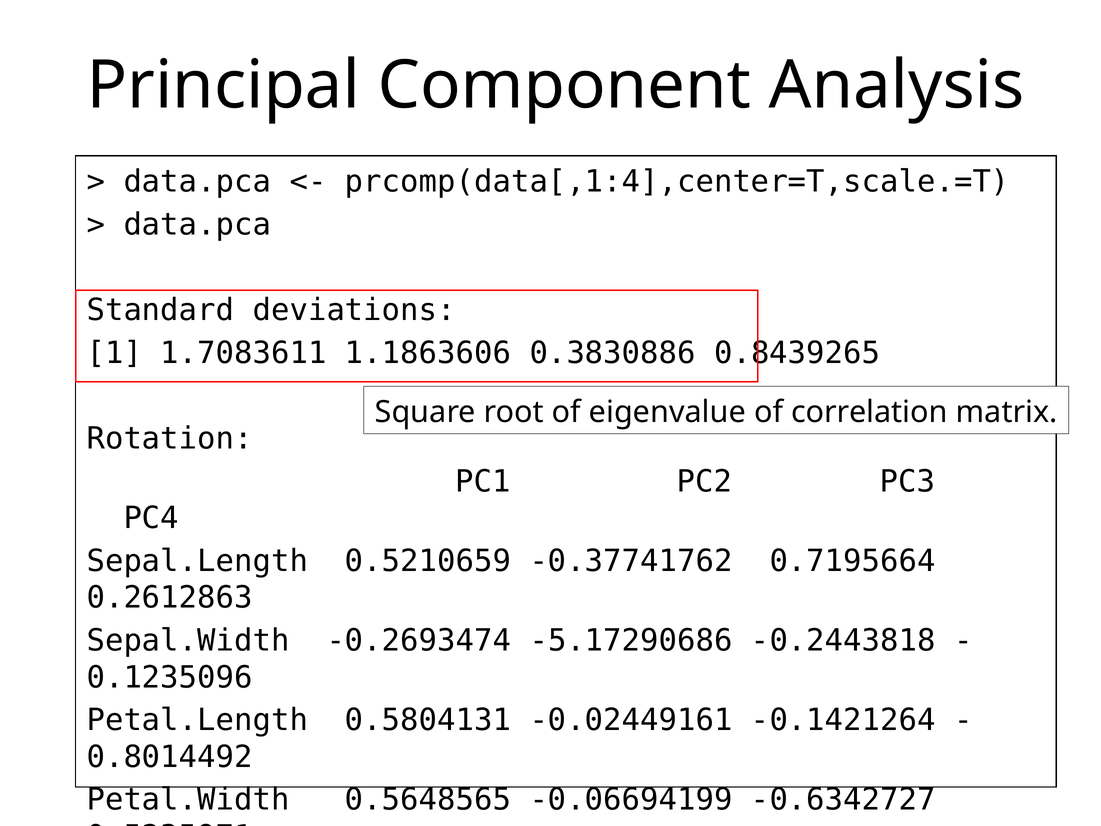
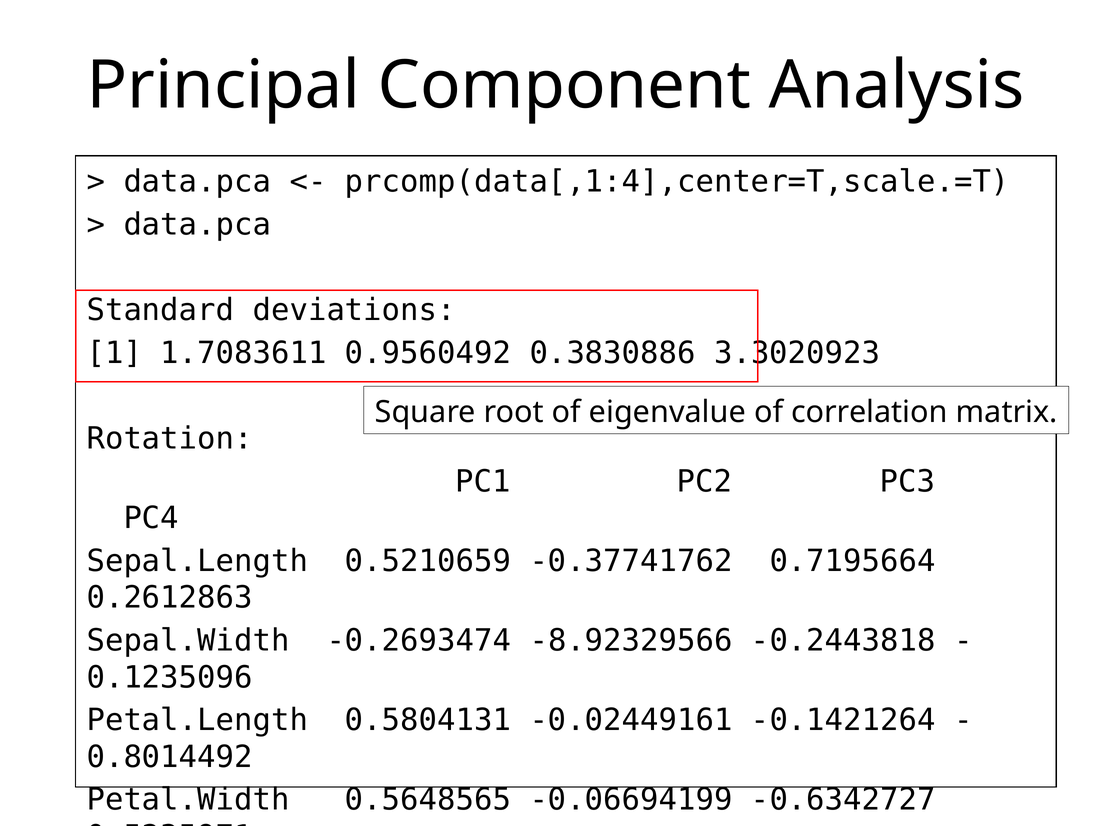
1.1863606: 1.1863606 -> 0.9560492 (428, 353)
0.8439265: 0.8439265 -> 3.3020923 (797, 353)
-5.17290686: -5.17290686 -> -8.92329566 (631, 641)
